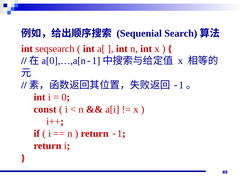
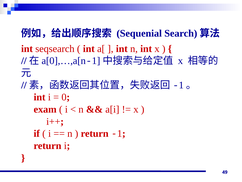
const: const -> exam (45, 109)
